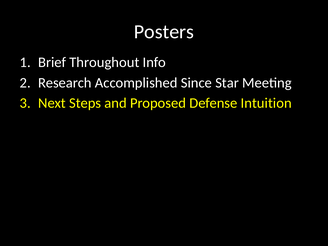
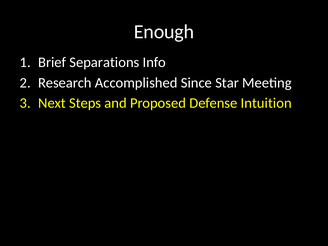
Posters: Posters -> Enough (164, 32)
Throughout: Throughout -> Separations (104, 62)
